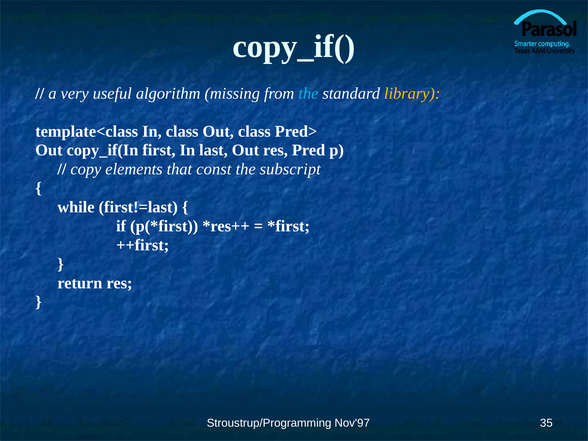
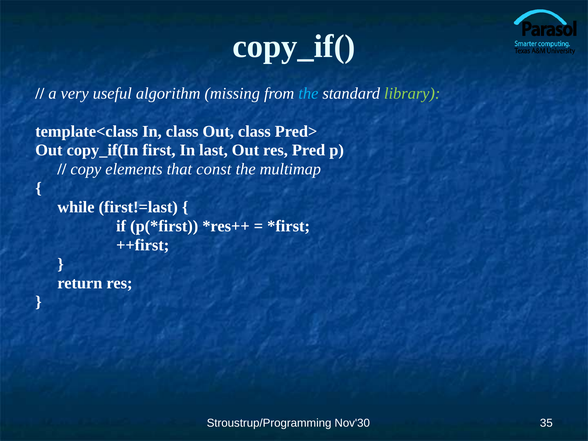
library colour: yellow -> light green (412, 93)
subscript: subscript -> multimap (290, 169)
Nov'97: Nov'97 -> Nov'30 (352, 423)
